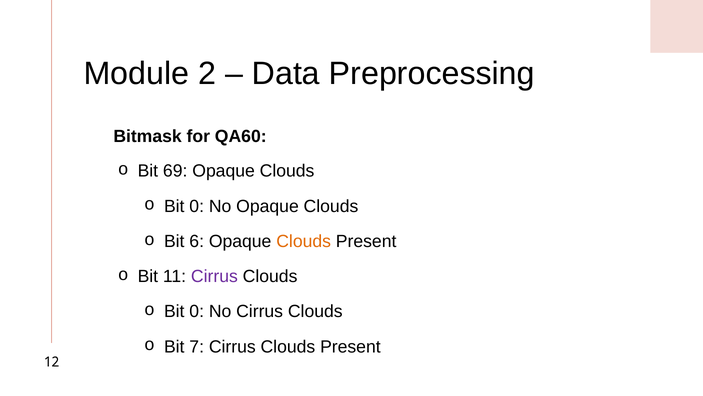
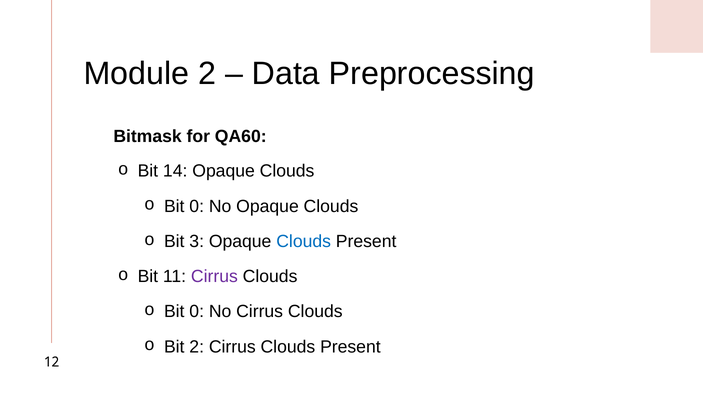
69: 69 -> 14 (175, 171)
6: 6 -> 3 (197, 241)
Clouds colour: orange -> blue (304, 241)
Bit 7: 7 -> 2 (197, 346)
